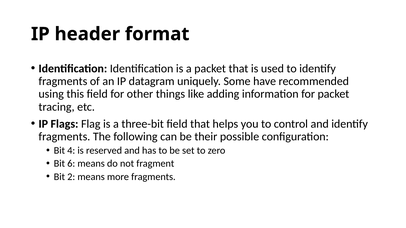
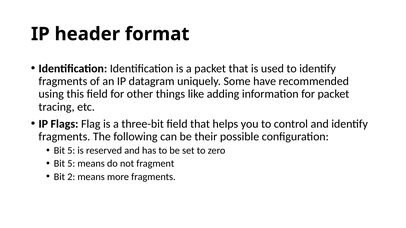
4: 4 -> 5 (71, 151)
6: 6 -> 5 (71, 164)
